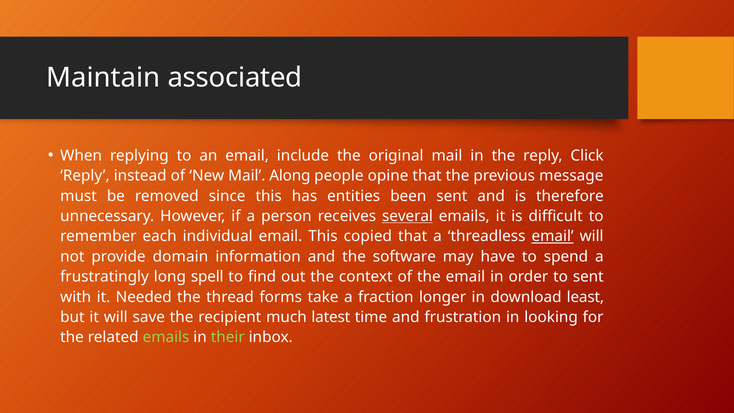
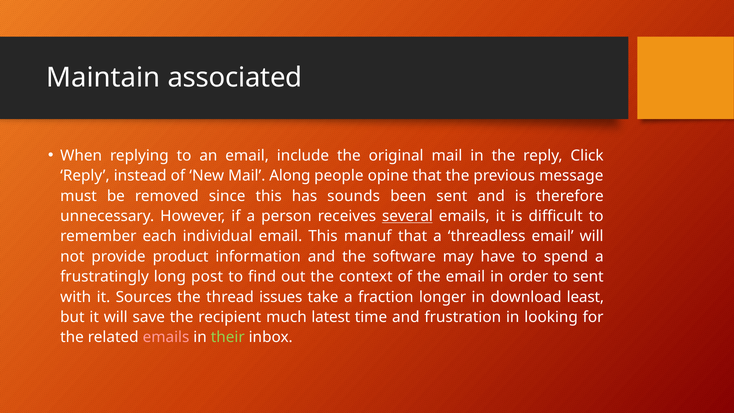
entities: entities -> sounds (354, 196)
copied: copied -> manuf (368, 236)
email underline: present -> none (553, 236)
domain: domain -> product (181, 257)
spell: spell -> post (207, 277)
Needed: Needed -> Sources (144, 297)
forms: forms -> issues (281, 297)
emails colour: light green -> pink (166, 337)
